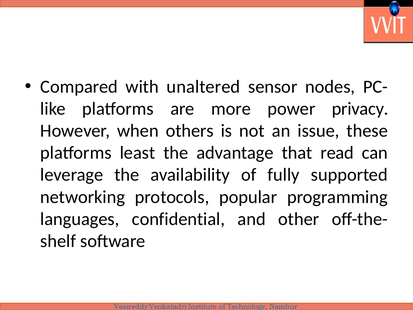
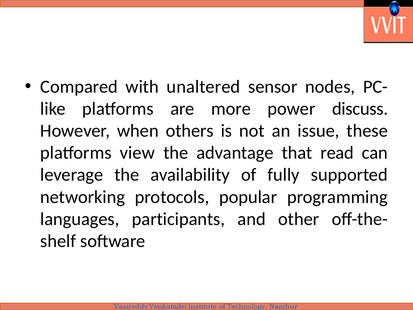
privacy: privacy -> discuss (360, 109)
least: least -> view (137, 153)
confidential: confidential -> participants (178, 219)
